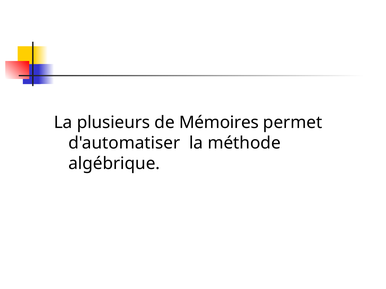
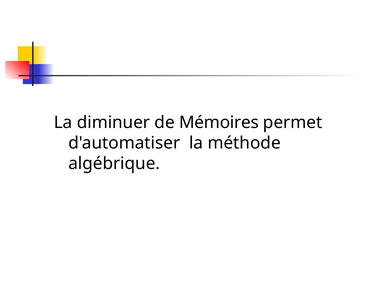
plusieurs: plusieurs -> diminuer (113, 123)
